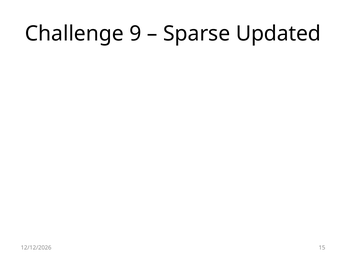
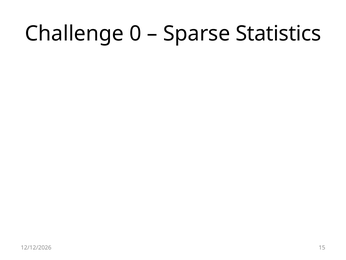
9: 9 -> 0 (135, 33)
Updated: Updated -> Statistics (278, 33)
